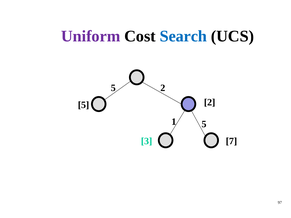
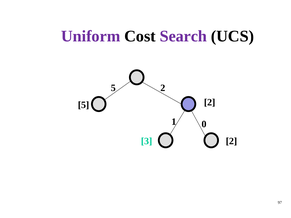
Search colour: blue -> purple (183, 36)
1 5: 5 -> 0 (204, 124)
7: 7 -> 2 (231, 141)
